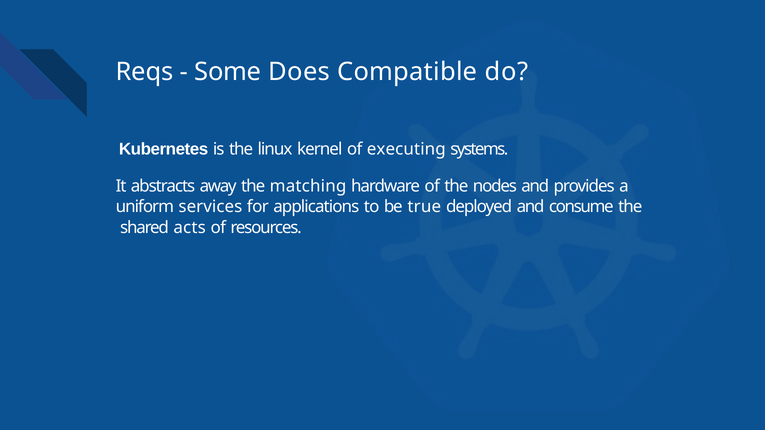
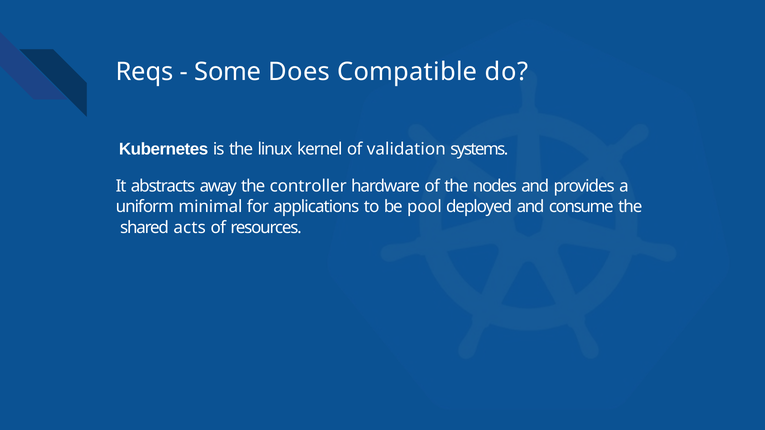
executing: executing -> validation (406, 149)
matching: matching -> controller (308, 186)
services: services -> minimal (210, 207)
true: true -> pool (424, 207)
